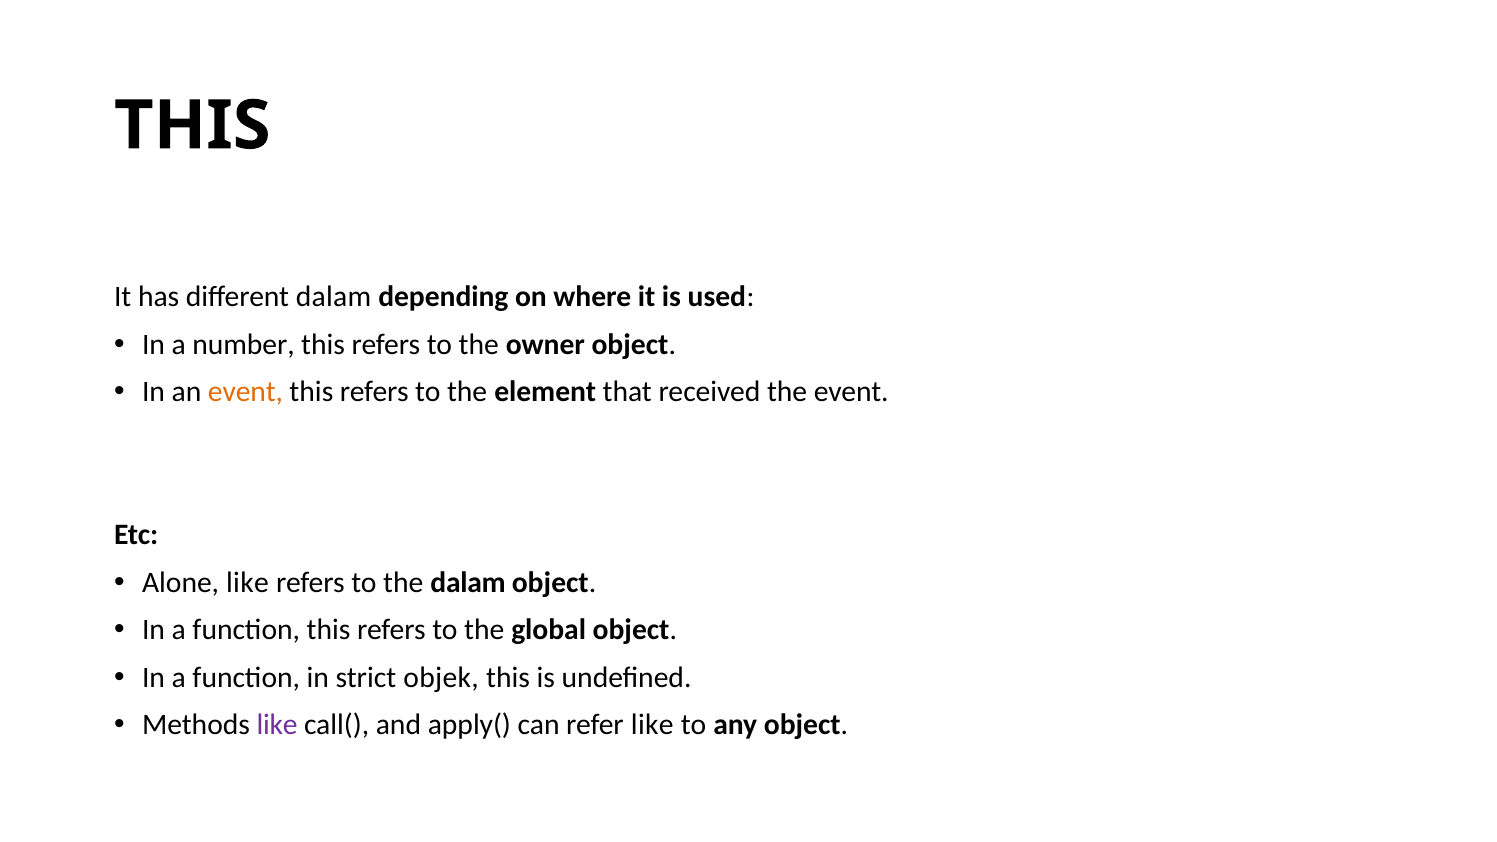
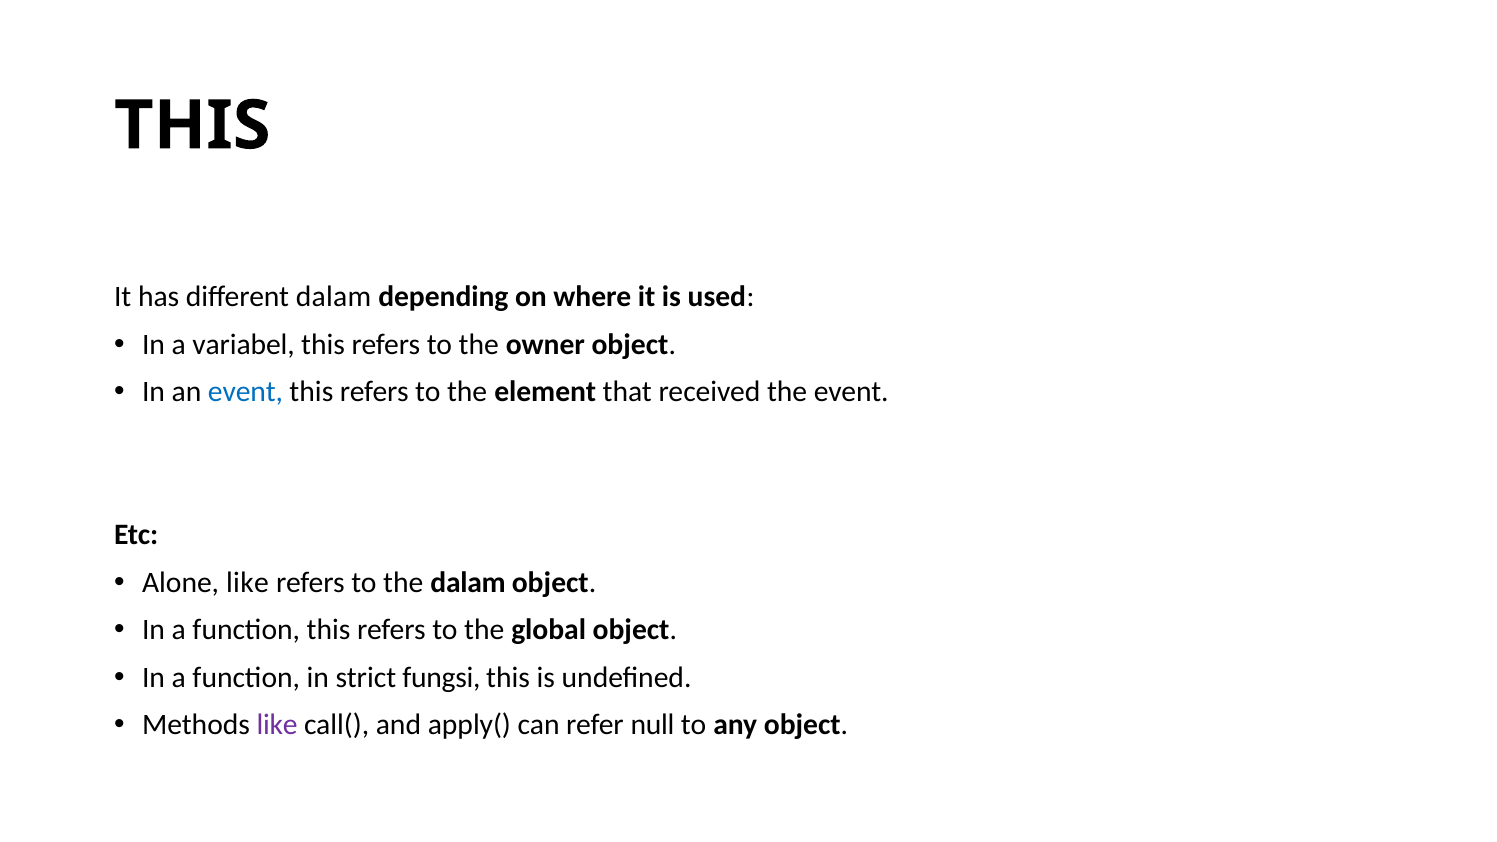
number: number -> variabel (244, 344)
event colour: orange -> blue (245, 392)
objek: objek -> fungsi (441, 677)
refer like: like -> null (653, 725)
